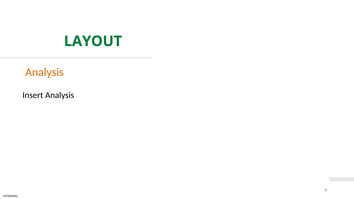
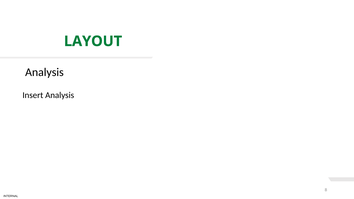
Analysis colour: orange -> black (44, 72)
